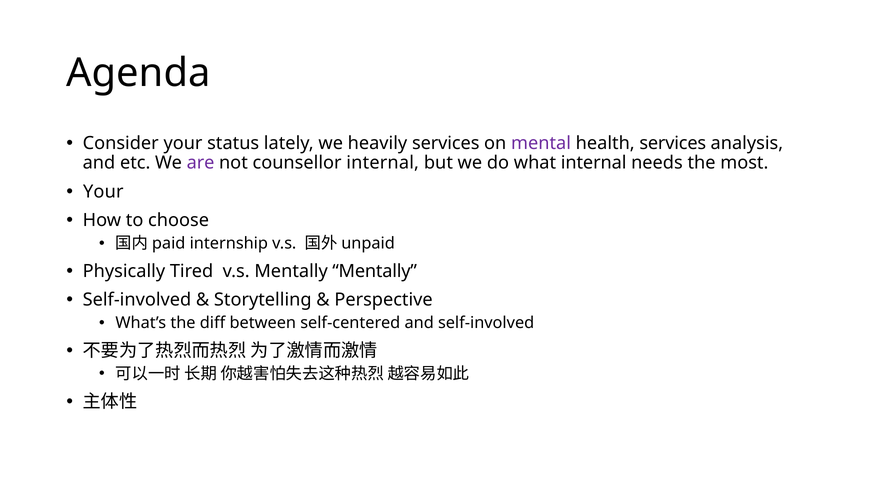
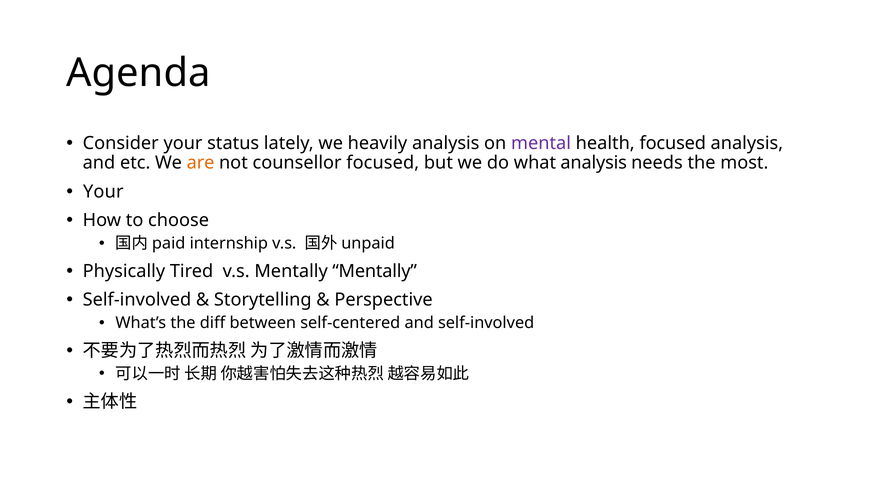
heavily services: services -> analysis (446, 143)
health services: services -> focused (673, 143)
are colour: purple -> orange (201, 163)
counsellor internal: internal -> focused (383, 163)
what internal: internal -> analysis (594, 163)
